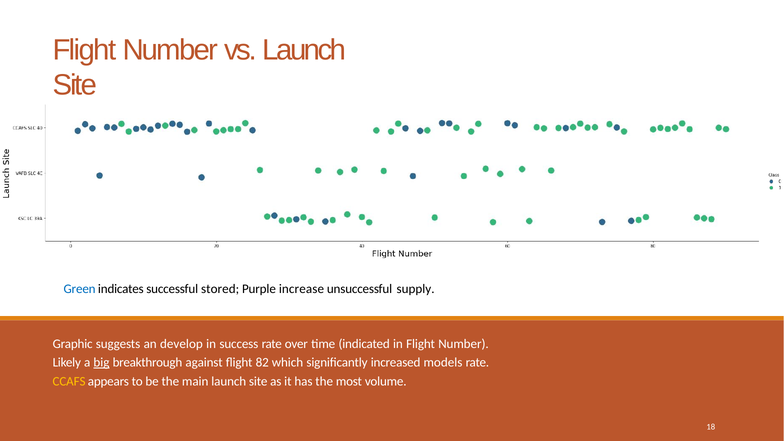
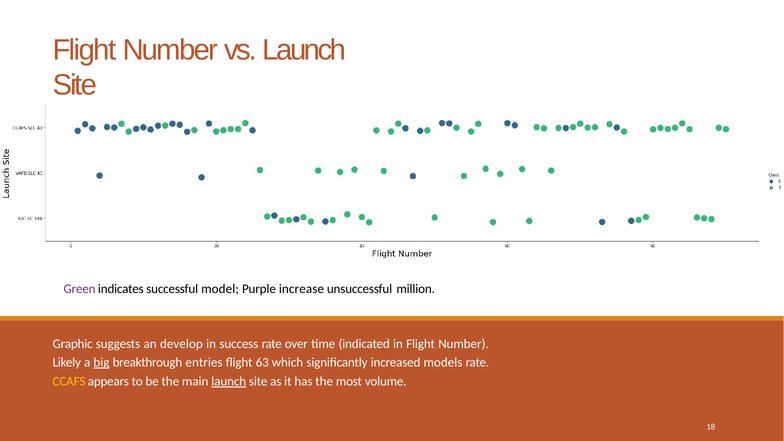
Green colour: blue -> purple (80, 289)
stored: stored -> model (220, 289)
supply: supply -> million (416, 289)
against: against -> entries (204, 362)
82: 82 -> 63 (262, 362)
launch underline: none -> present (229, 381)
